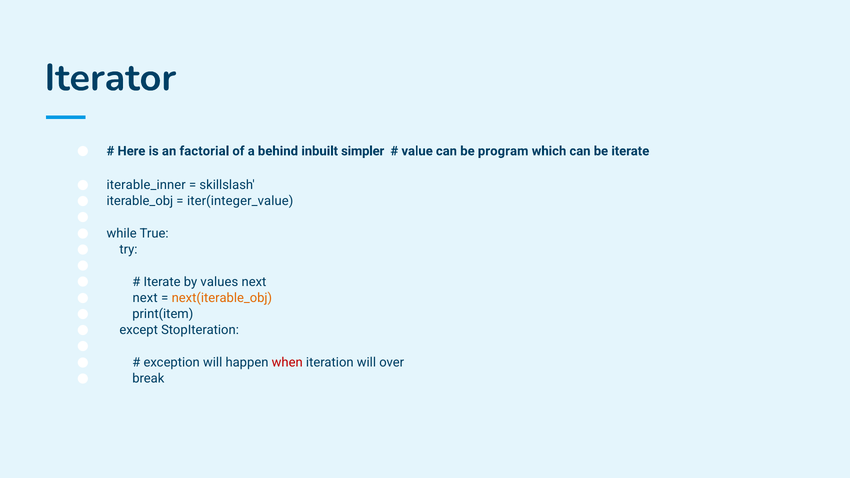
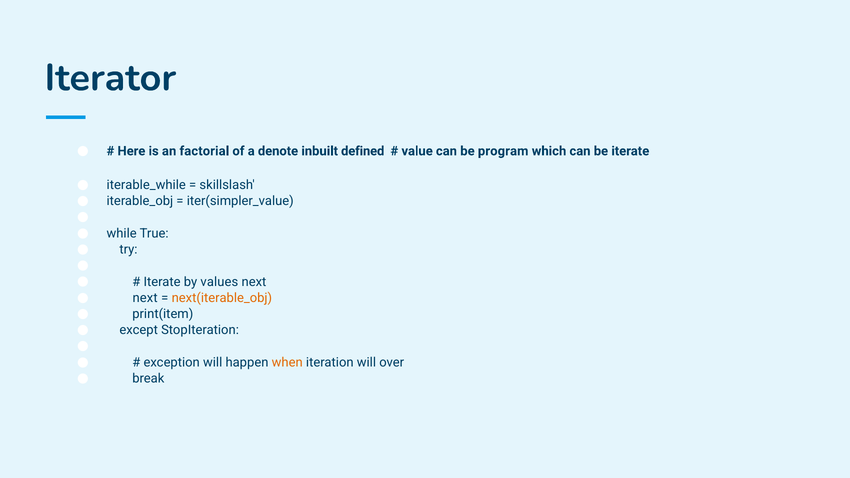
behind: behind -> denote (278, 151)
simpler: simpler -> defined (363, 151)
iterable_inner: iterable_inner -> iterable_while (146, 185)
iter(integer_value: iter(integer_value -> iter(simpler_value (240, 201)
when colour: red -> orange (287, 363)
